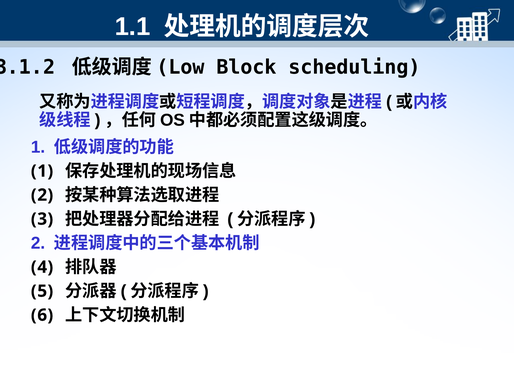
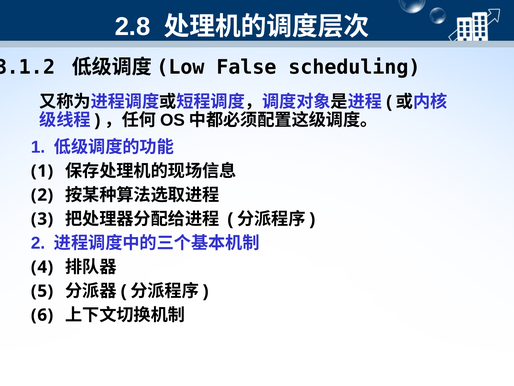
1.1: 1.1 -> 2.8 (133, 27)
Block: Block -> False (247, 67)
